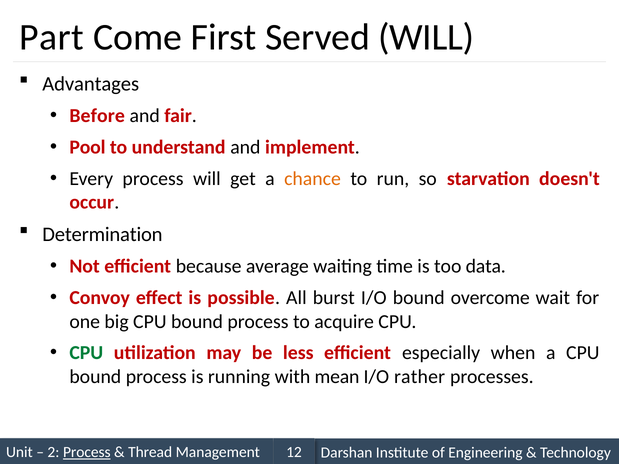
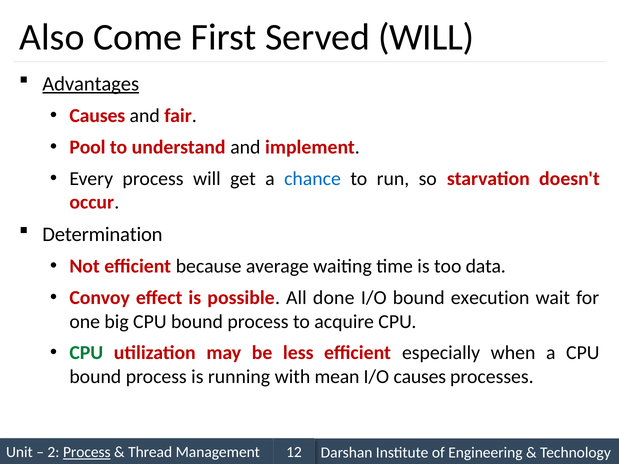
Part: Part -> Also (52, 37)
Advantages underline: none -> present (91, 84)
Before: Before -> Causes (97, 116)
chance colour: orange -> blue (313, 179)
burst: burst -> done (334, 298)
overcome: overcome -> execution (490, 298)
I/O rather: rather -> causes (420, 377)
